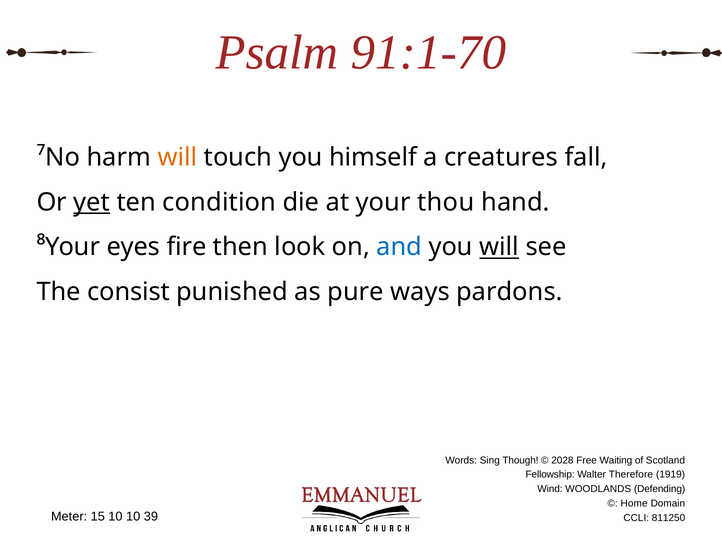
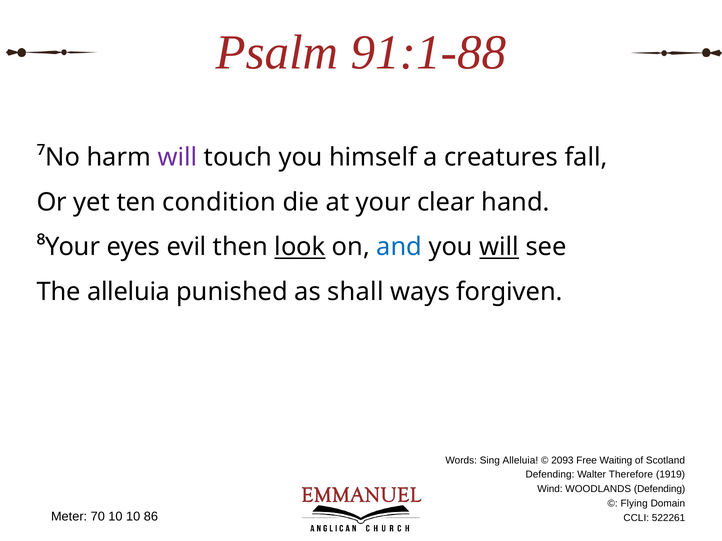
91:1-70: 91:1-70 -> 91:1-88 (428, 53)
will colour: orange -> purple (177, 158)
yet underline: present -> none (92, 202)
thou: thou -> clear (446, 202)
fire: fire -> evil (187, 247)
look underline: none -> present (300, 247)
The consist: consist -> alleluia (129, 292)
pure: pure -> shall (356, 292)
pardons: pardons -> forgiven (509, 292)
Sing Though: Though -> Alleluia (520, 461)
2028: 2028 -> 2093 (562, 461)
Fellowship: Fellowship -> Defending (550, 475)
Home: Home -> Flying (634, 504)
15: 15 -> 70 (98, 517)
39: 39 -> 86 (151, 517)
811250: 811250 -> 522261 (669, 518)
